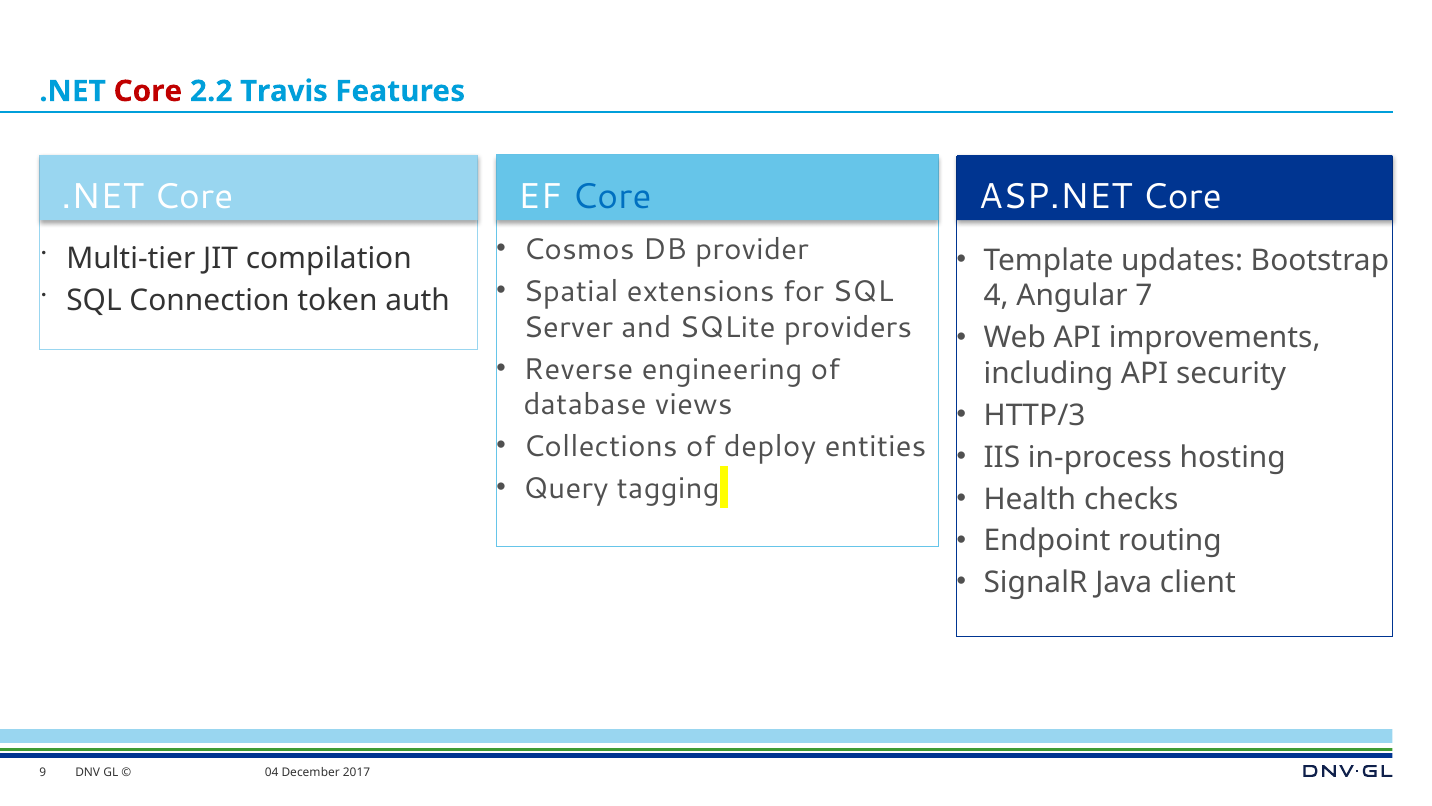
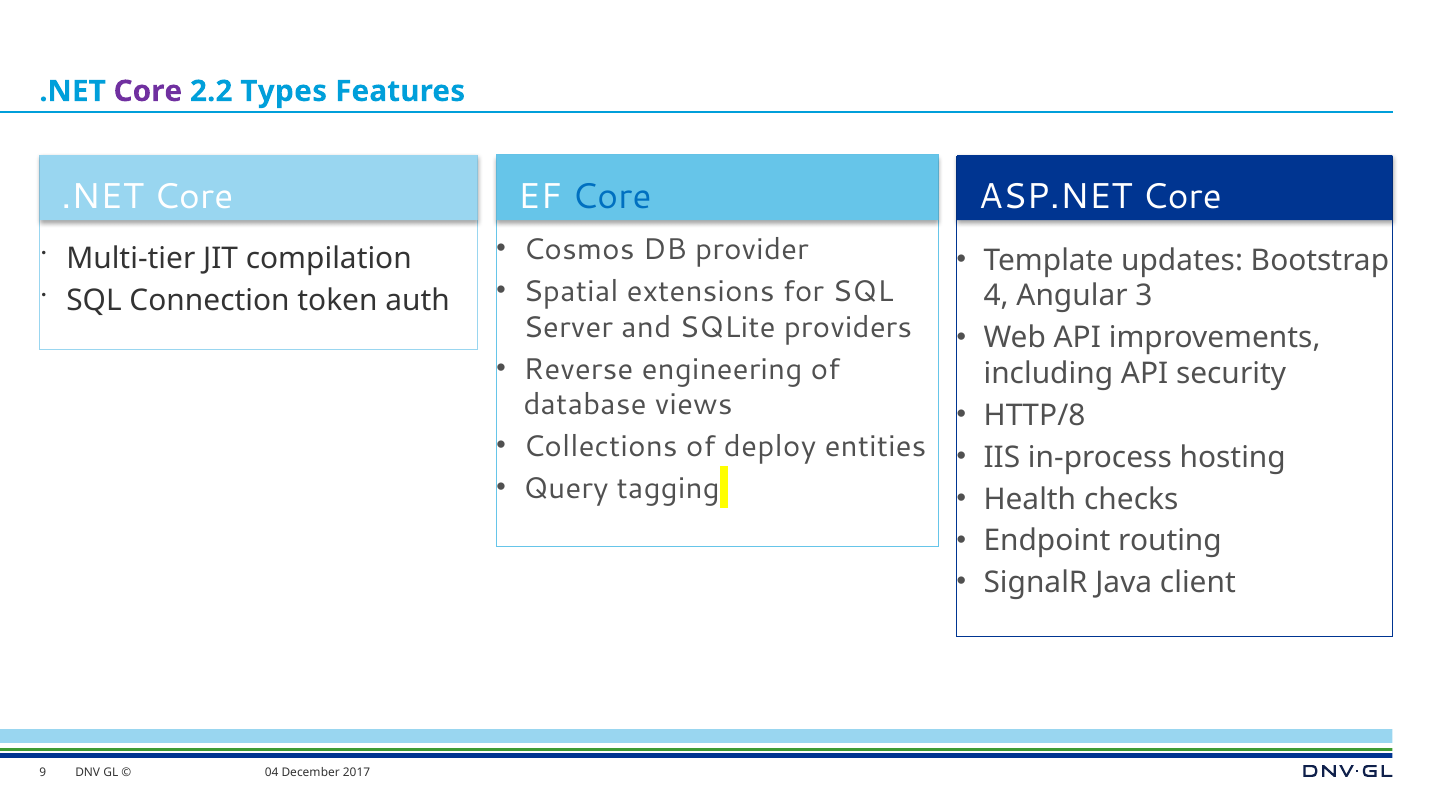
Core colour: red -> purple (148, 91)
Travis: Travis -> Types (284, 91)
7: 7 -> 3 (1144, 296)
HTTP/3: HTTP/3 -> HTTP/8 (1035, 415)
